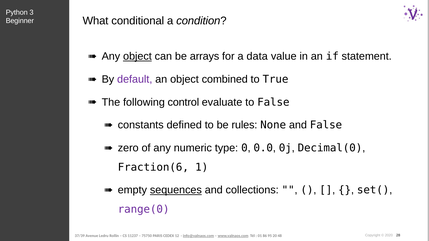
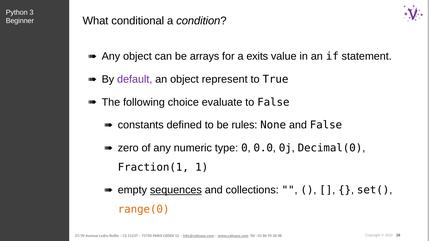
object underline: present -> none (137, 57)
data: data -> exits (257, 57)
combined: combined -> represent (225, 79)
control: control -> choice (183, 102)
Fraction(6: Fraction(6 -> Fraction(1 (153, 167)
range(0 colour: purple -> orange (144, 210)
